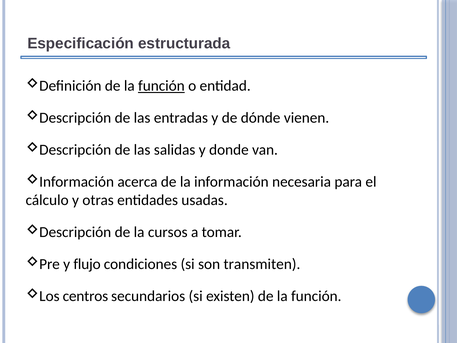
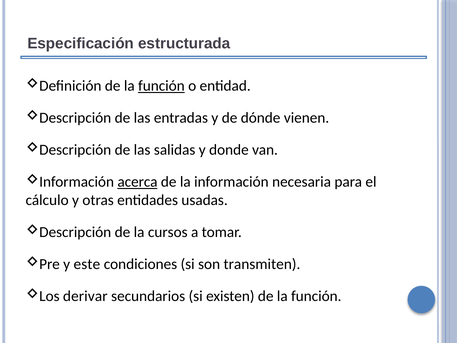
acerca underline: none -> present (138, 182)
flujo: flujo -> este (87, 264)
centros: centros -> derivar (85, 296)
